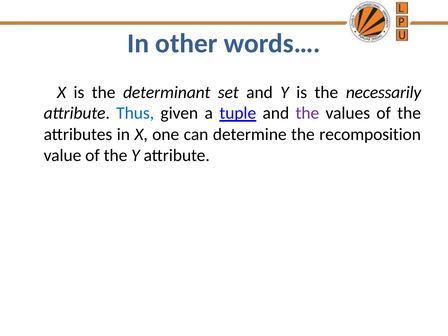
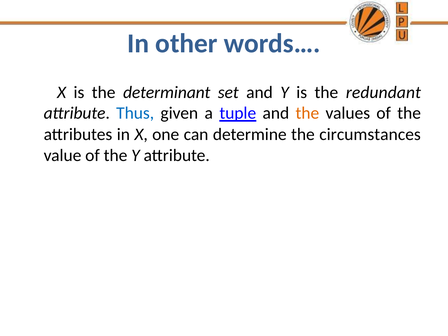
necessarily: necessarily -> redundant (383, 92)
the colour: purple -> orange (307, 113)
recomposition: recomposition -> circumstances (370, 135)
